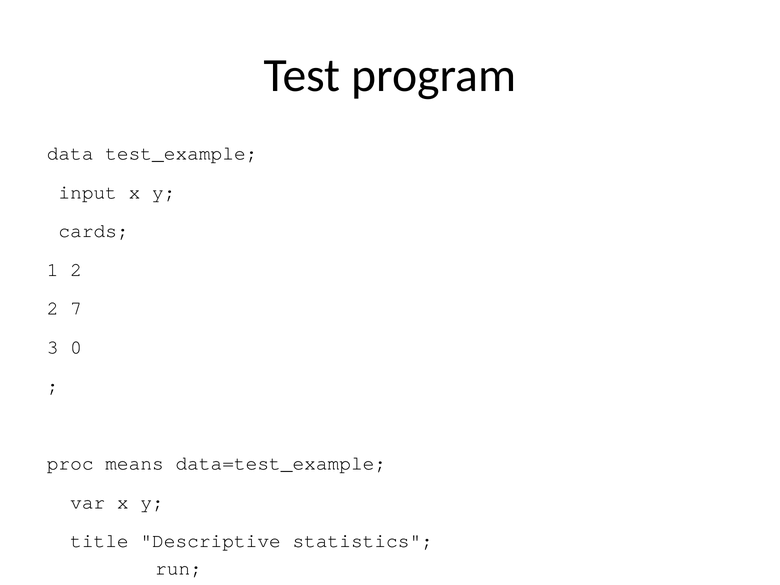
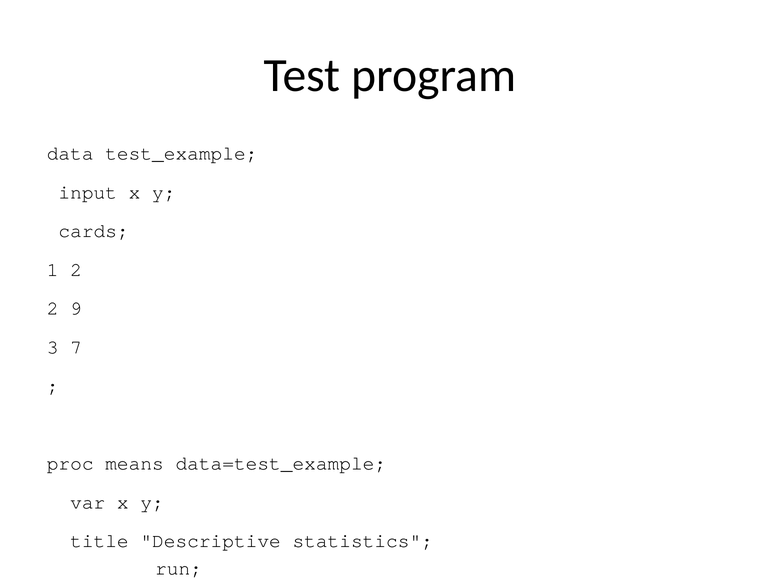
7: 7 -> 9 (76, 308)
0: 0 -> 7 (76, 347)
